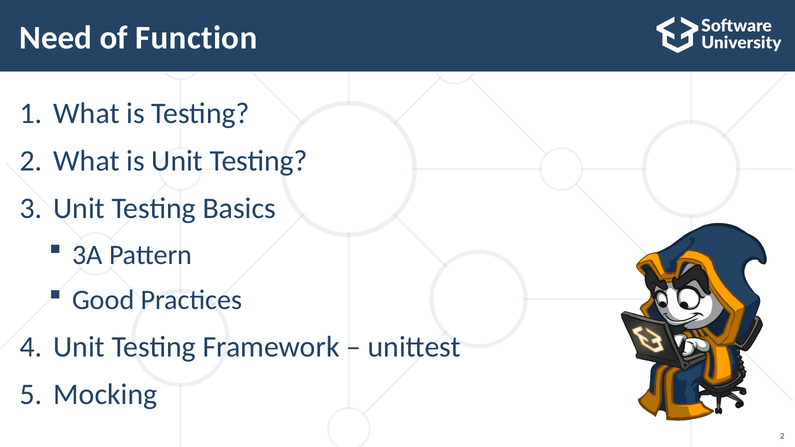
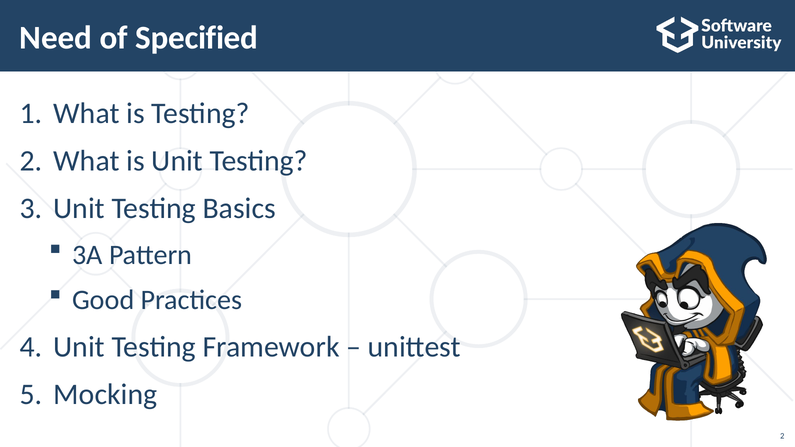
Function: Function -> Specified (197, 38)
